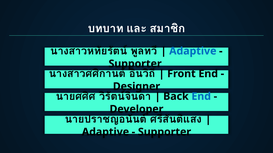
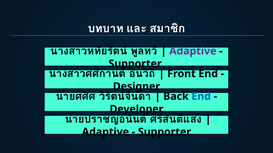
Adaptive colour: blue -> purple (193, 51)
